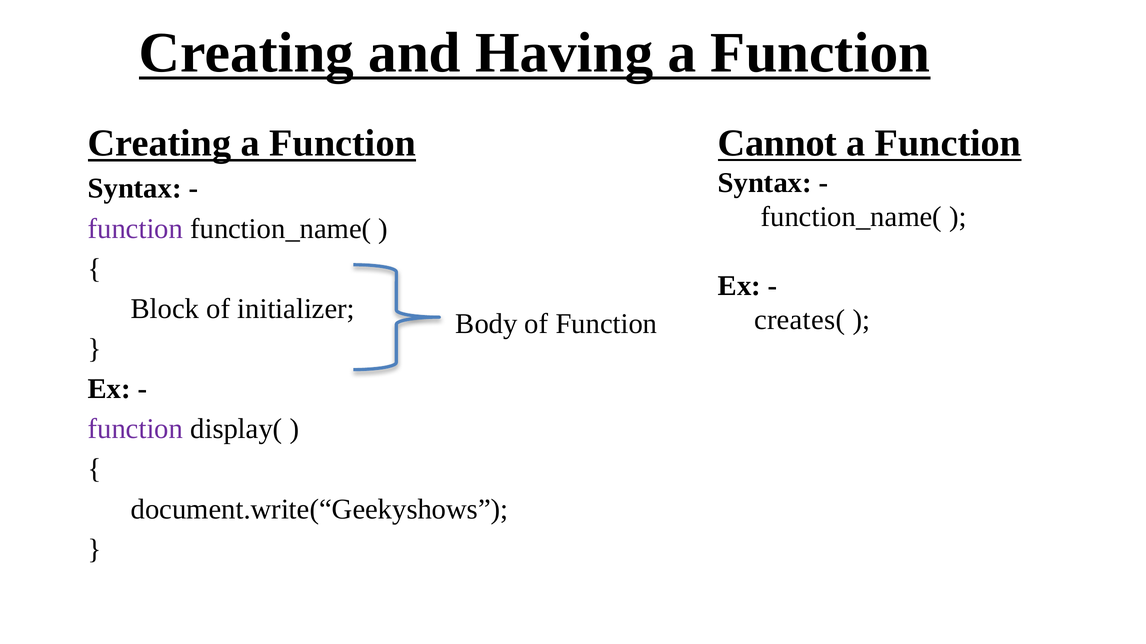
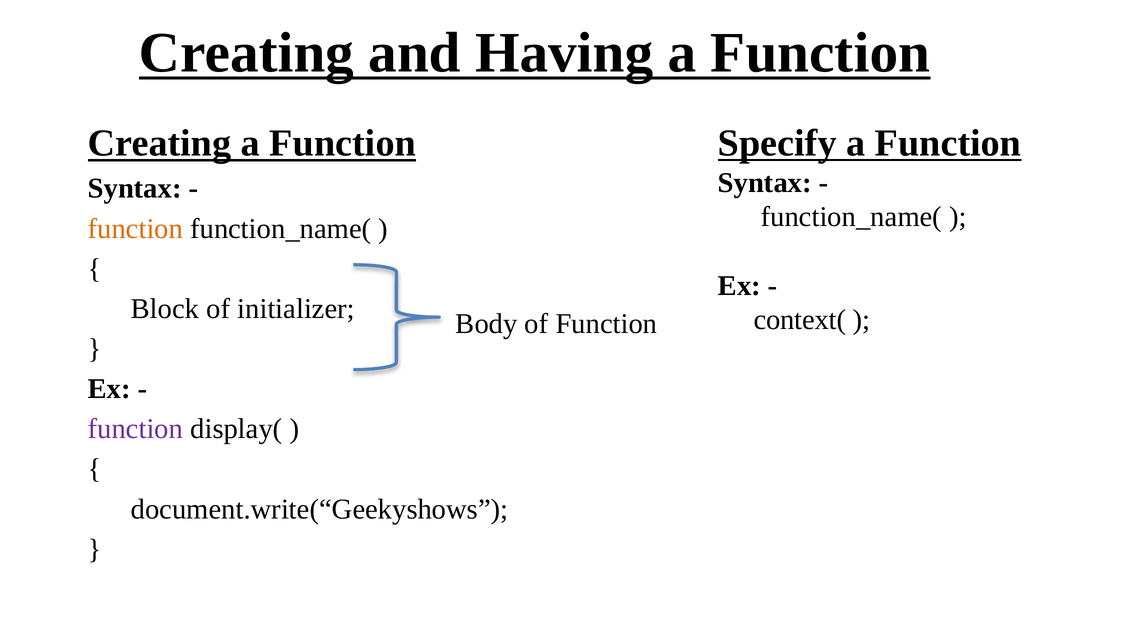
Cannot: Cannot -> Specify (777, 143)
function colour: purple -> orange (135, 229)
creates(: creates( -> context( (800, 320)
